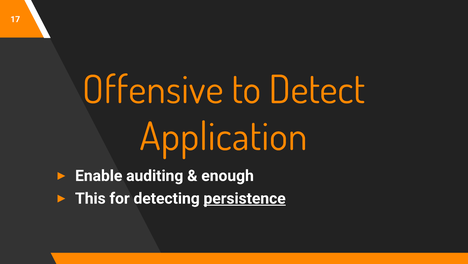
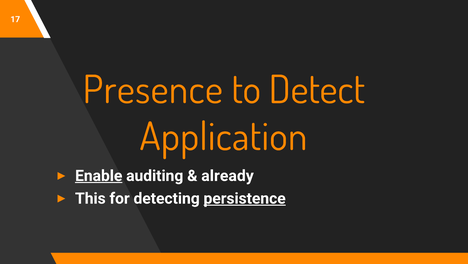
Offensive: Offensive -> Presence (153, 90)
Enable underline: none -> present (99, 175)
enough: enough -> already (228, 175)
